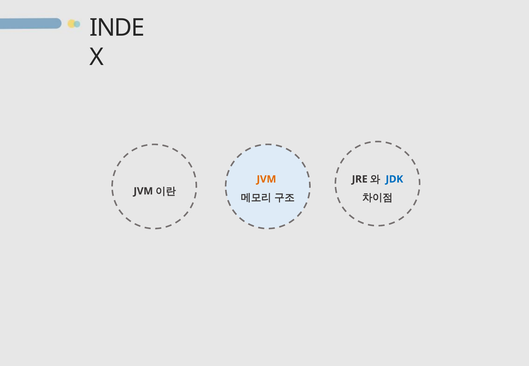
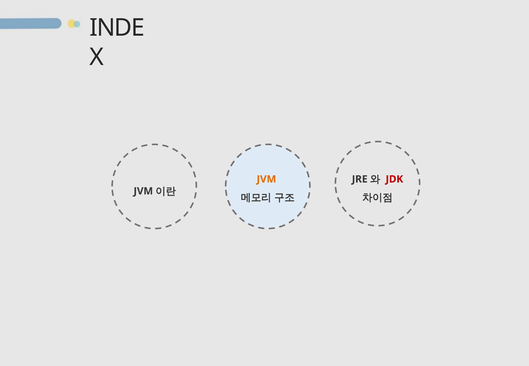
JDK colour: blue -> red (394, 179)
